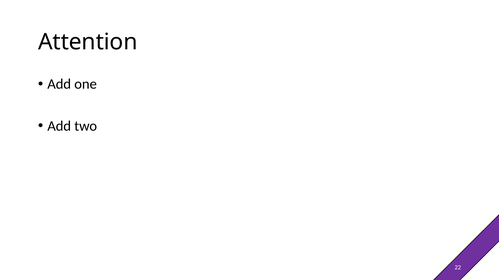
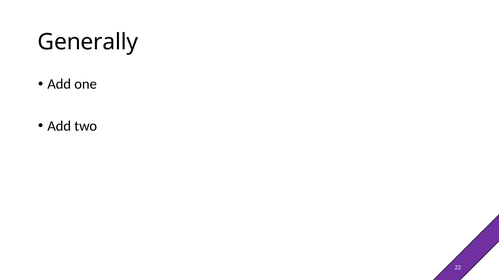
Attention: Attention -> Generally (88, 42)
